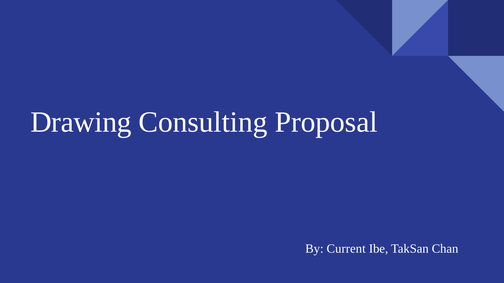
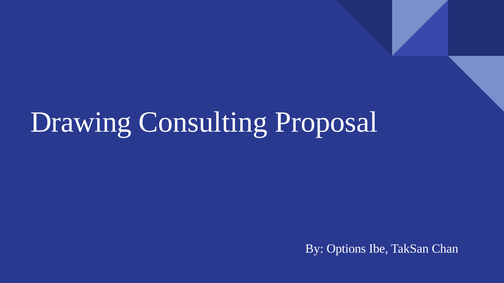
Current: Current -> Options (346, 249)
